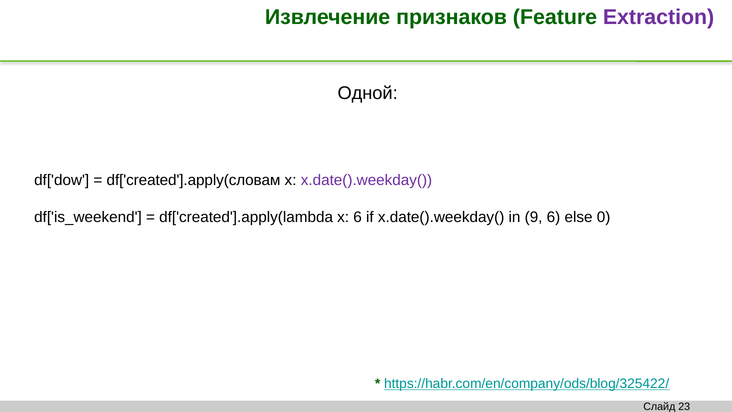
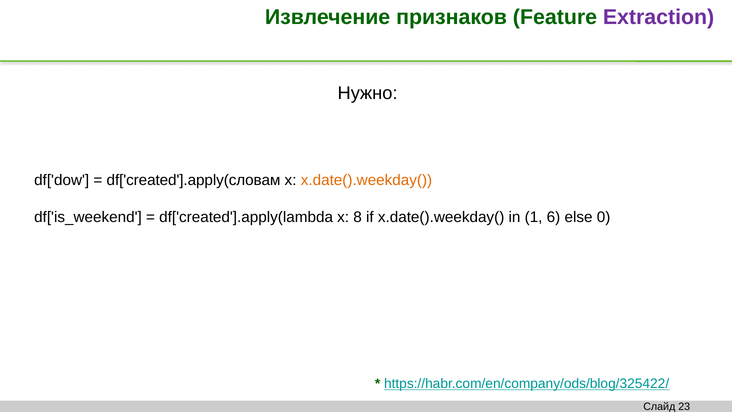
Одной: Одной -> Нужно (368, 93)
x.date().weekday( colour: purple -> orange (367, 180)
x 6: 6 -> 8 (358, 217)
9: 9 -> 1 (534, 217)
